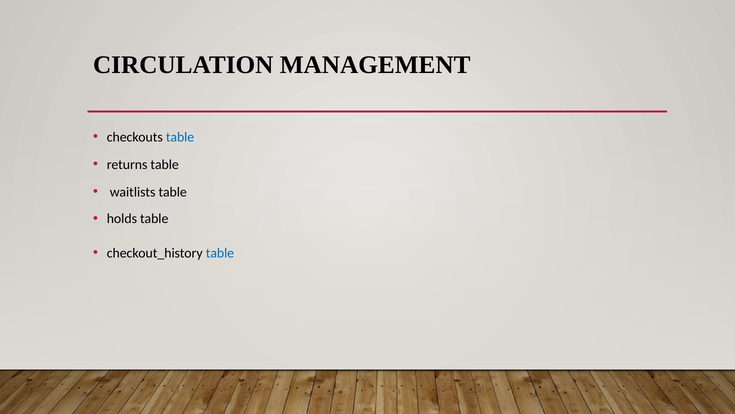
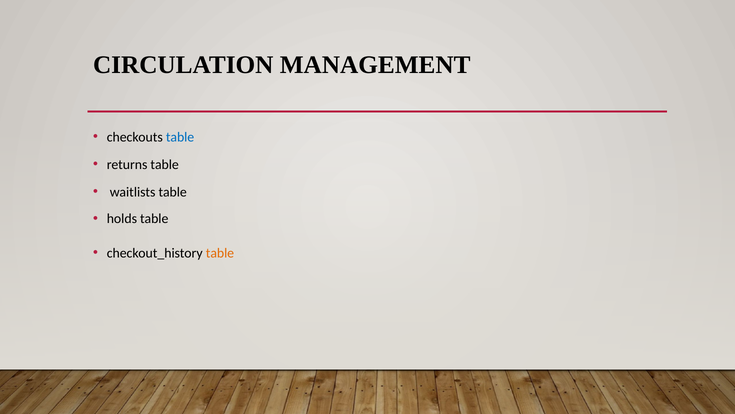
table colour: blue -> orange (220, 253)
